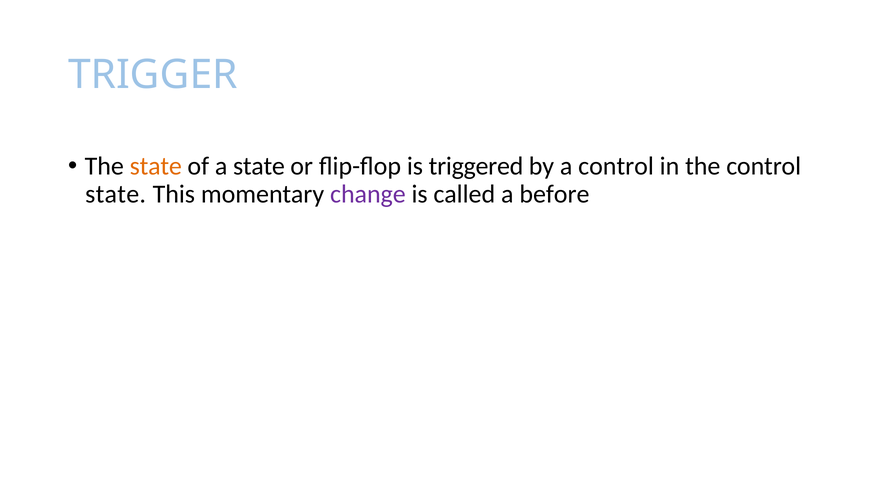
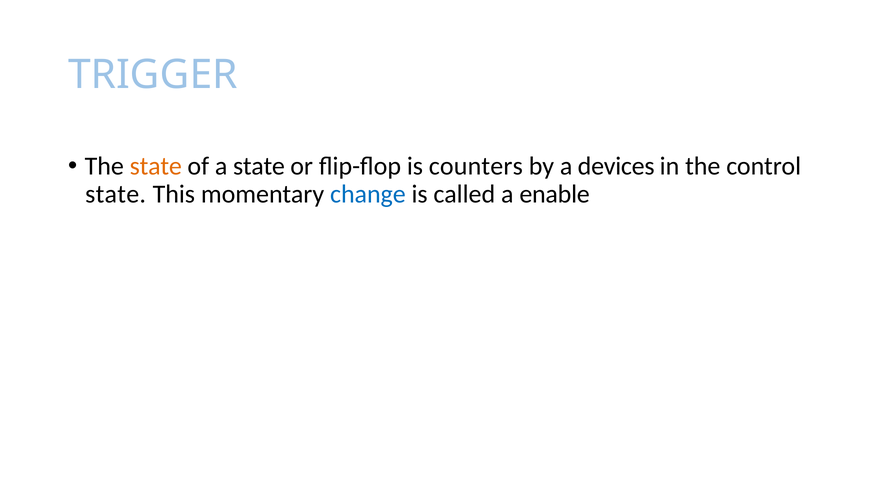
triggered: triggered -> counters (476, 167)
a control: control -> devices (616, 167)
change colour: purple -> blue (368, 195)
before: before -> enable (555, 195)
